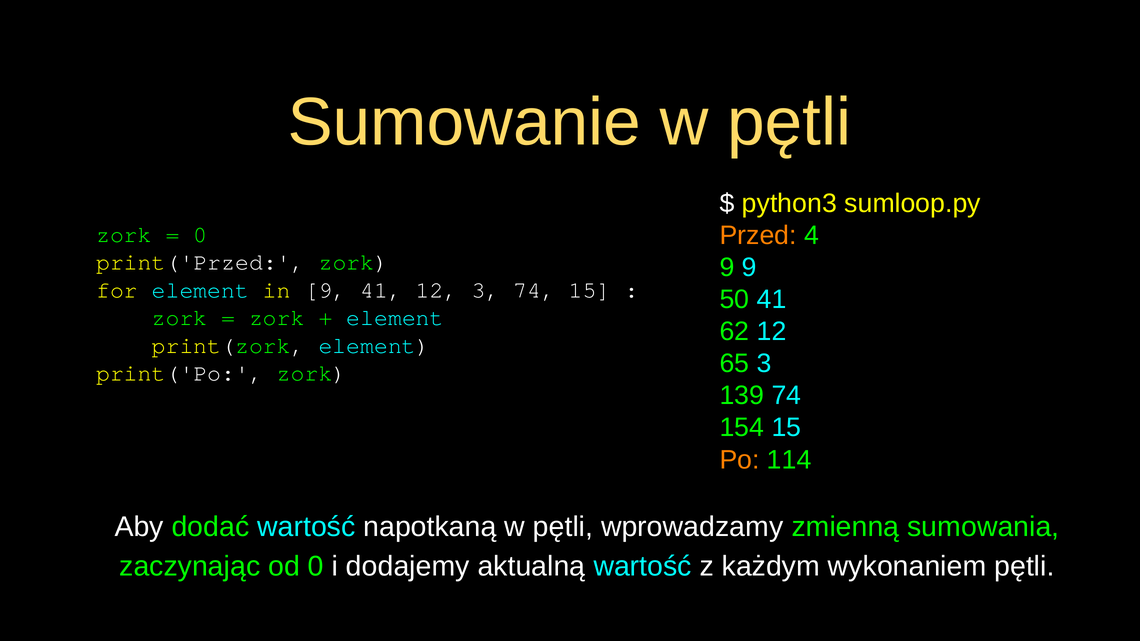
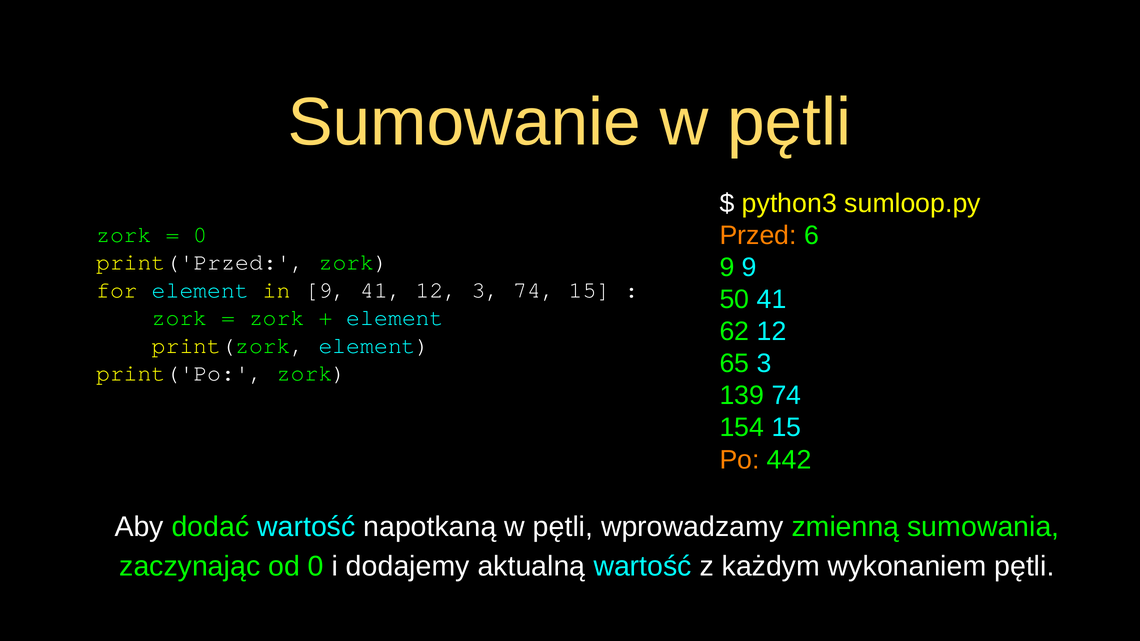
4: 4 -> 6 (812, 235)
114: 114 -> 442 (789, 460)
